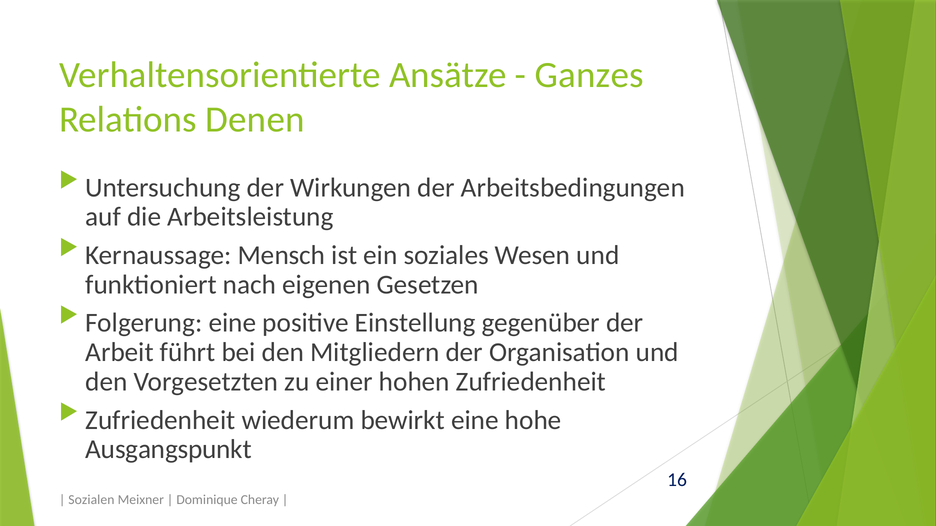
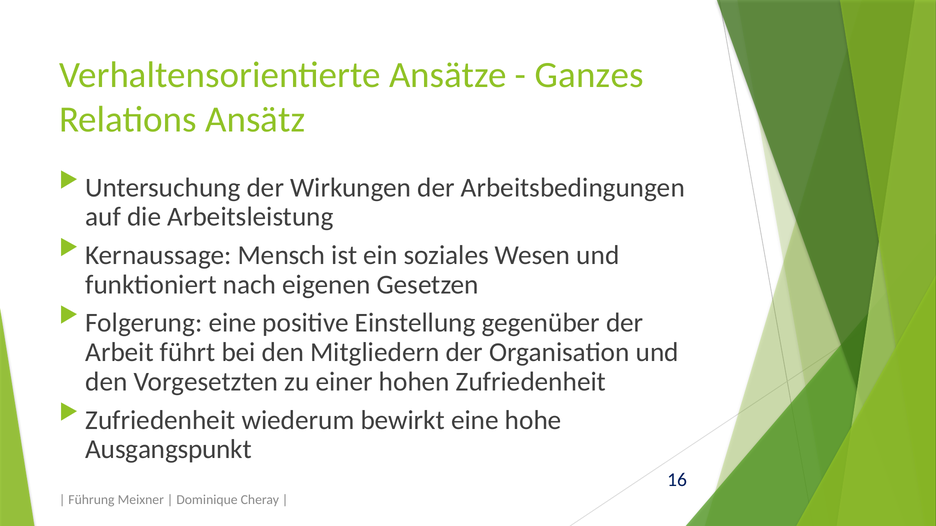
Denen: Denen -> Ansätz (255, 120)
Sozialen: Sozialen -> Führung (91, 500)
